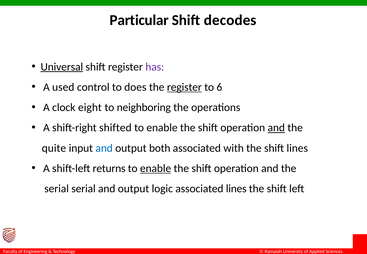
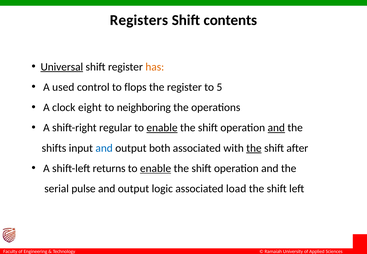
Particular: Particular -> Registers (139, 20)
decodes: decodes -> contents (230, 20)
has colour: purple -> orange (155, 67)
does: does -> flops (135, 87)
register underline: present -> none (184, 87)
6: 6 -> 5 (219, 87)
shifted: shifted -> regular (115, 128)
enable underline: none -> present (162, 128)
quite: quite -> shifts (54, 148)
the underline: none -> present (254, 148)
shift lines: lines -> after (297, 148)
serial serial: serial -> pulse (84, 189)
associated lines: lines -> load (236, 189)
